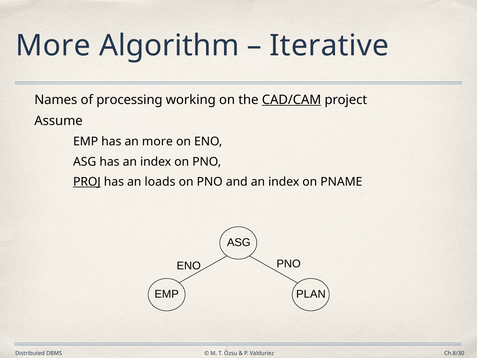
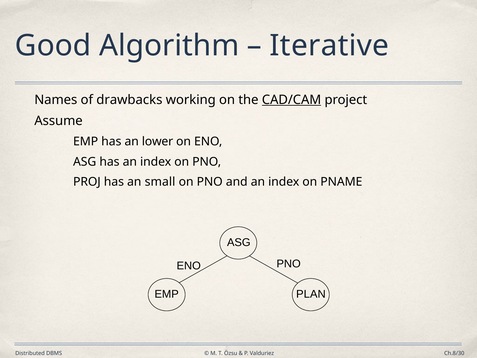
More: More -> Good (53, 46)
processing: processing -> drawbacks (129, 100)
an more: more -> lower (158, 142)
PROJ underline: present -> none (87, 182)
loads: loads -> small (160, 182)
